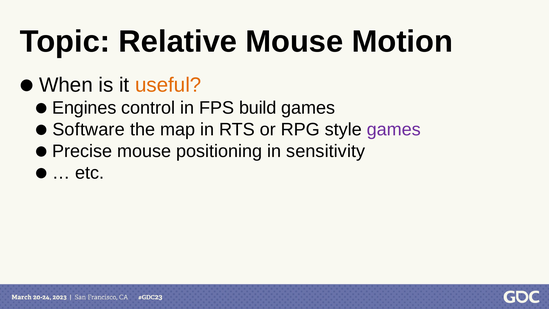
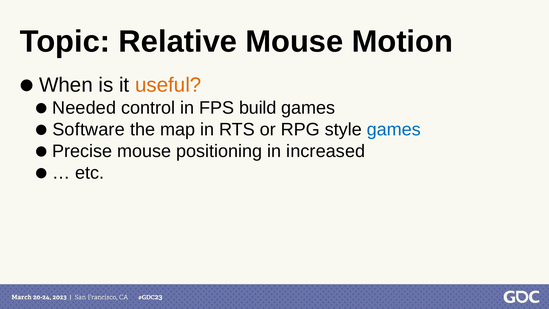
Engines: Engines -> Needed (84, 108)
games colour: purple -> blue (394, 129)
sensitivity: sensitivity -> increased (326, 151)
